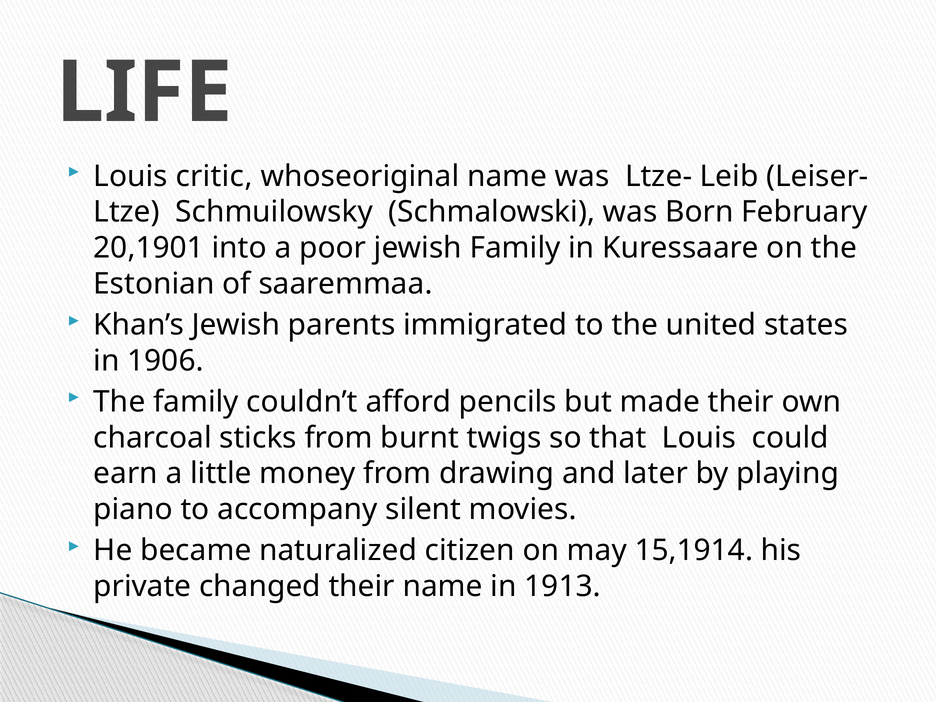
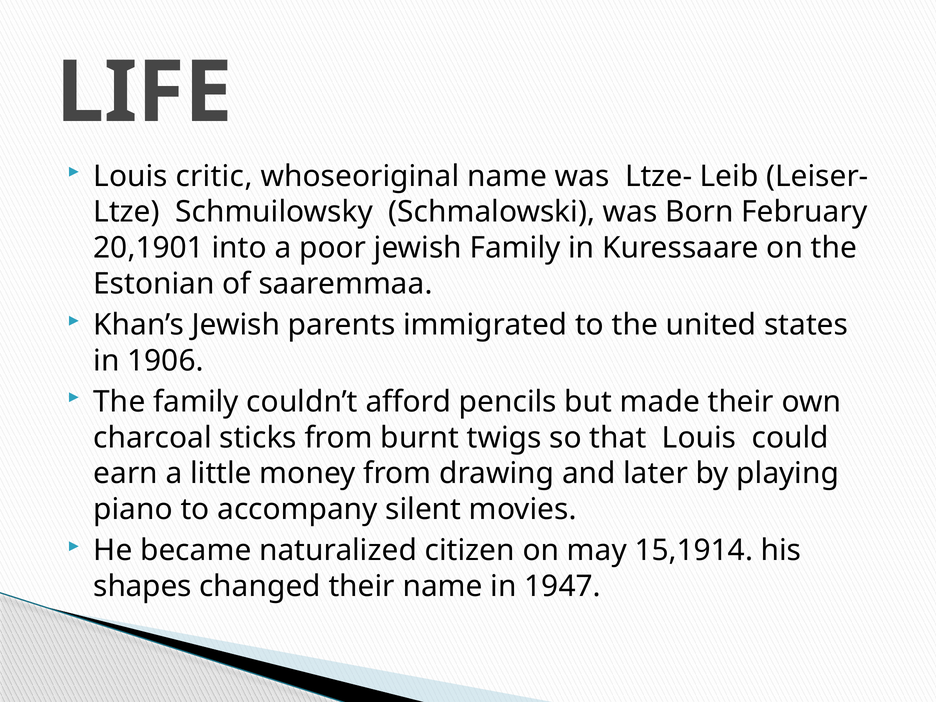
private: private -> shapes (142, 586)
1913: 1913 -> 1947 (563, 586)
